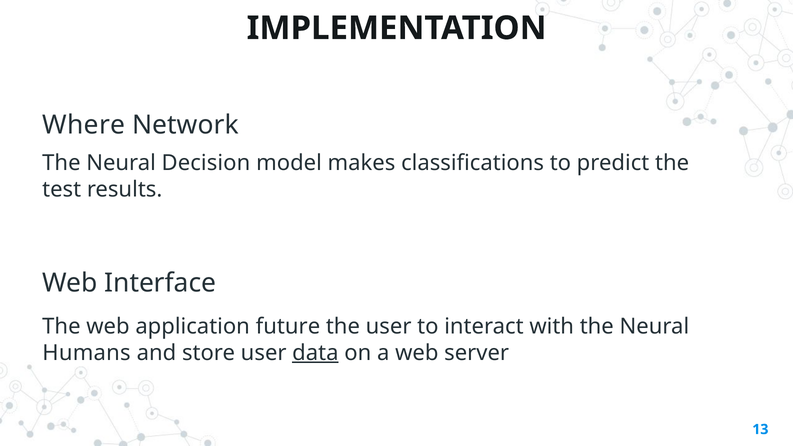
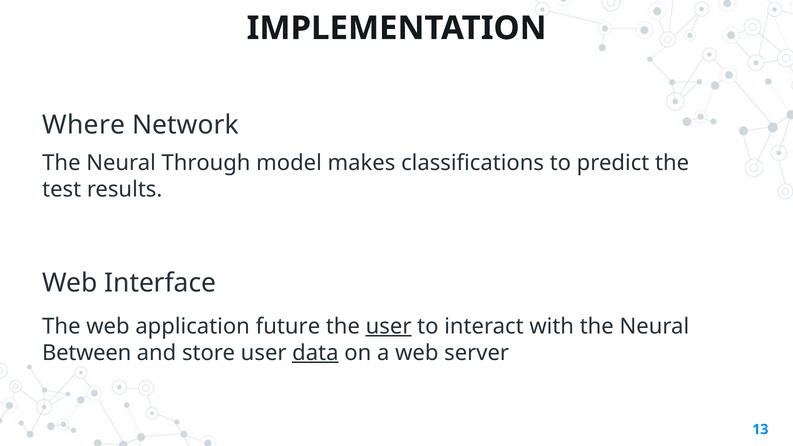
Decision: Decision -> Through (206, 163)
user underline: none -> present (389, 326)
Humans: Humans -> Between (87, 353)
